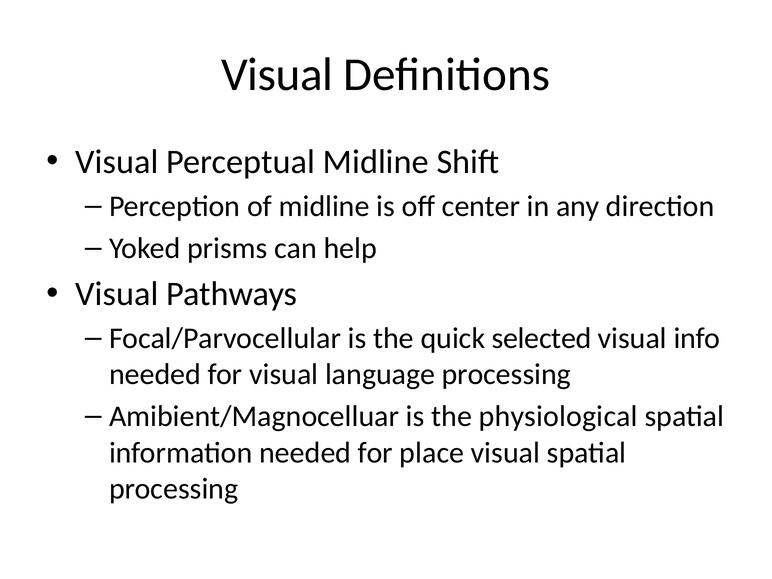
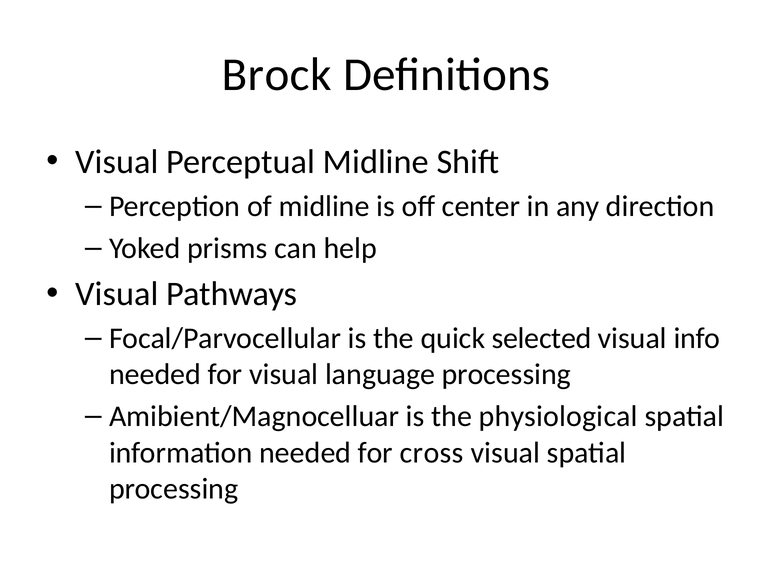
Visual: Visual -> Brock (277, 75)
place: place -> cross (432, 453)
